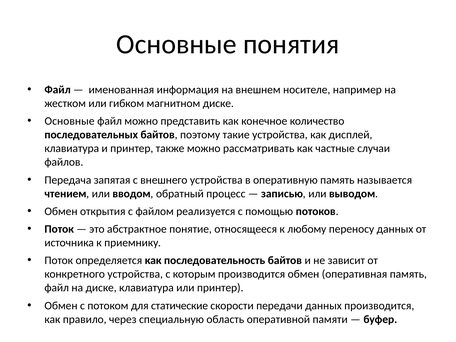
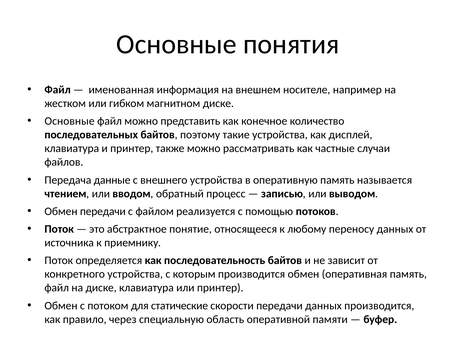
запятая: запятая -> данные (112, 180)
Обмен открытия: открытия -> передачи (103, 211)
